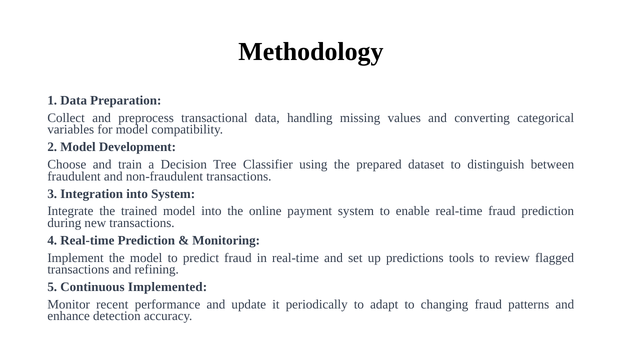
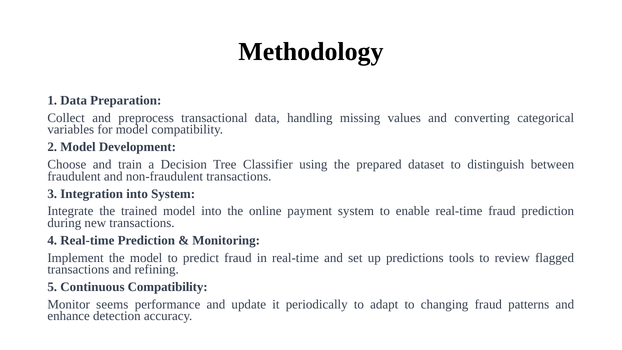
Continuous Implemented: Implemented -> Compatibility (168, 287)
recent: recent -> seems (112, 304)
